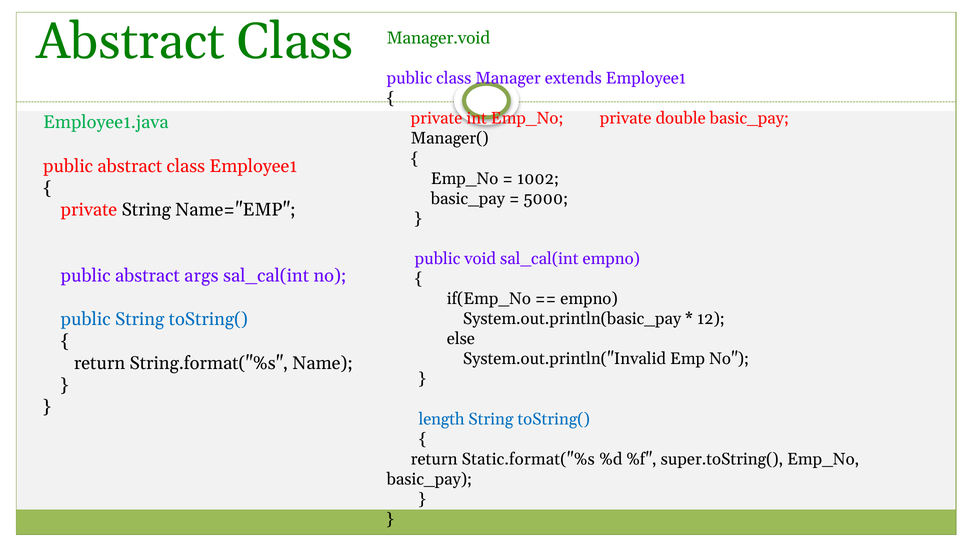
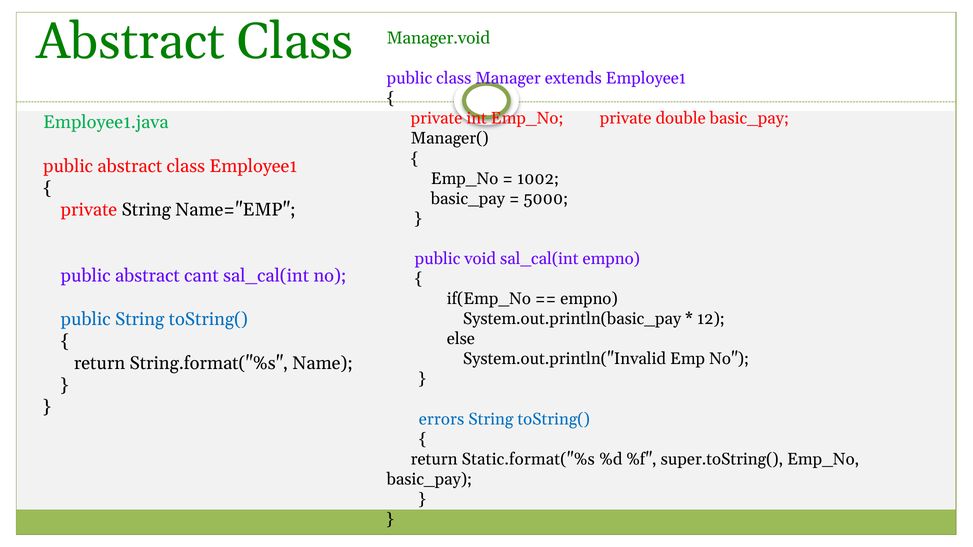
args: args -> cant (201, 276)
length: length -> errors (442, 419)
